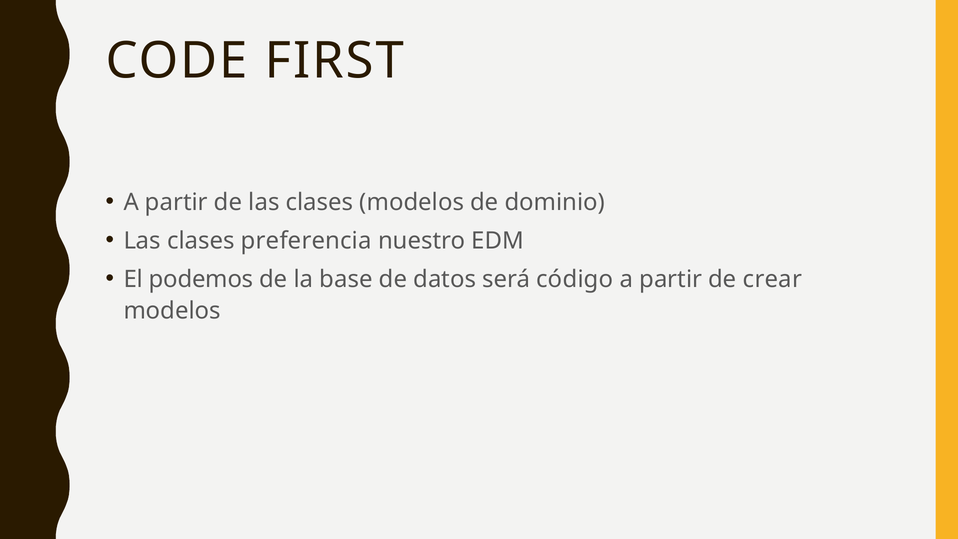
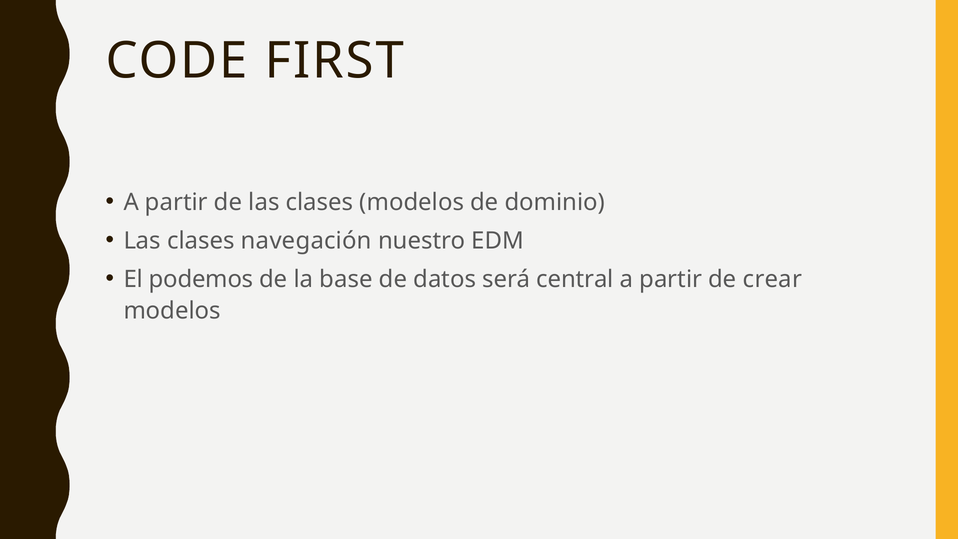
preferencia: preferencia -> navegación (306, 241)
código: código -> central (575, 279)
